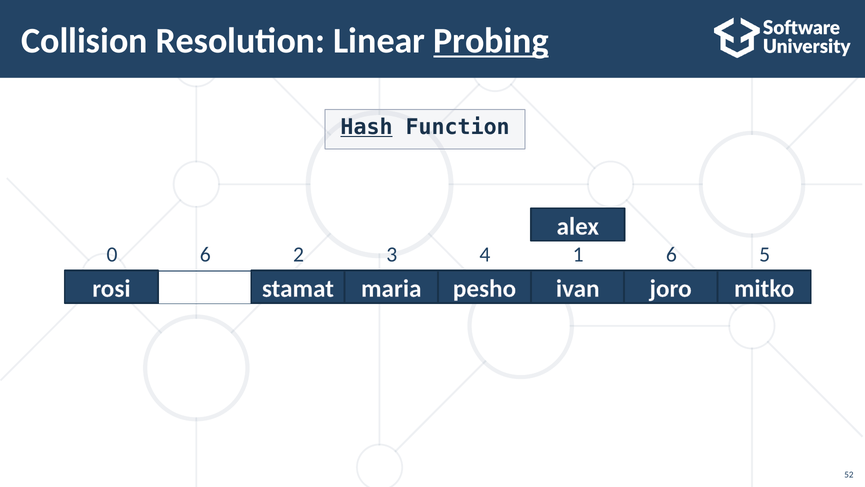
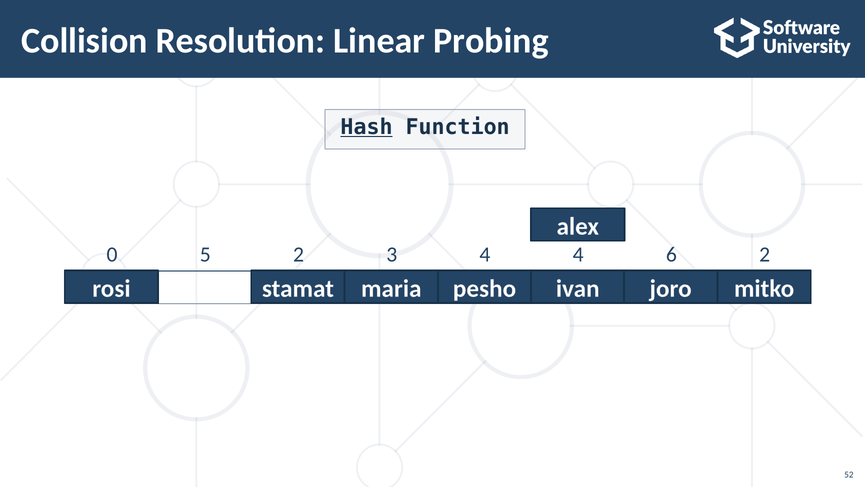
Probing underline: present -> none (491, 41)
0 6: 6 -> 5 (205, 254)
4 1: 1 -> 4 (578, 254)
6 5: 5 -> 2 (765, 254)
